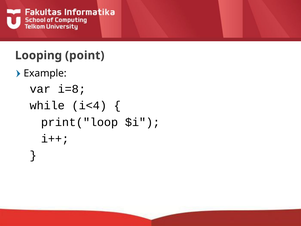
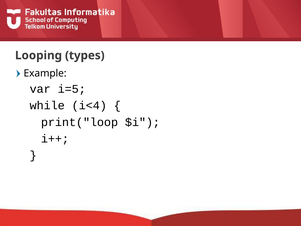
point: point -> types (85, 55)
i=8: i=8 -> i=5 (72, 89)
